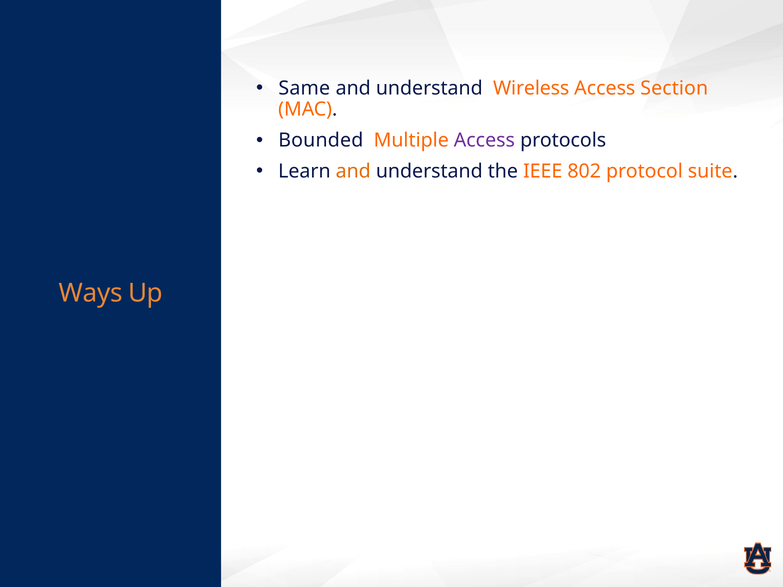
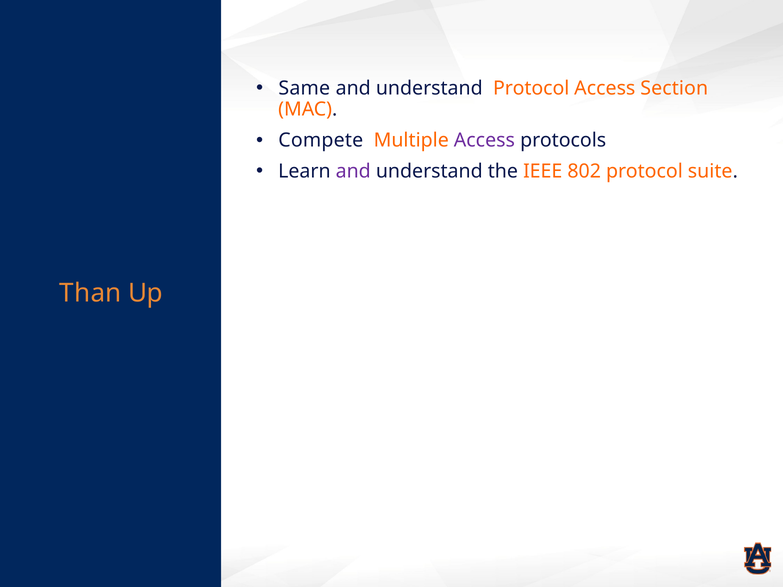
understand Wireless: Wireless -> Protocol (531, 88)
Bounded: Bounded -> Compete (321, 140)
and colour: orange -> purple (353, 171)
Ways: Ways -> Than (91, 293)
